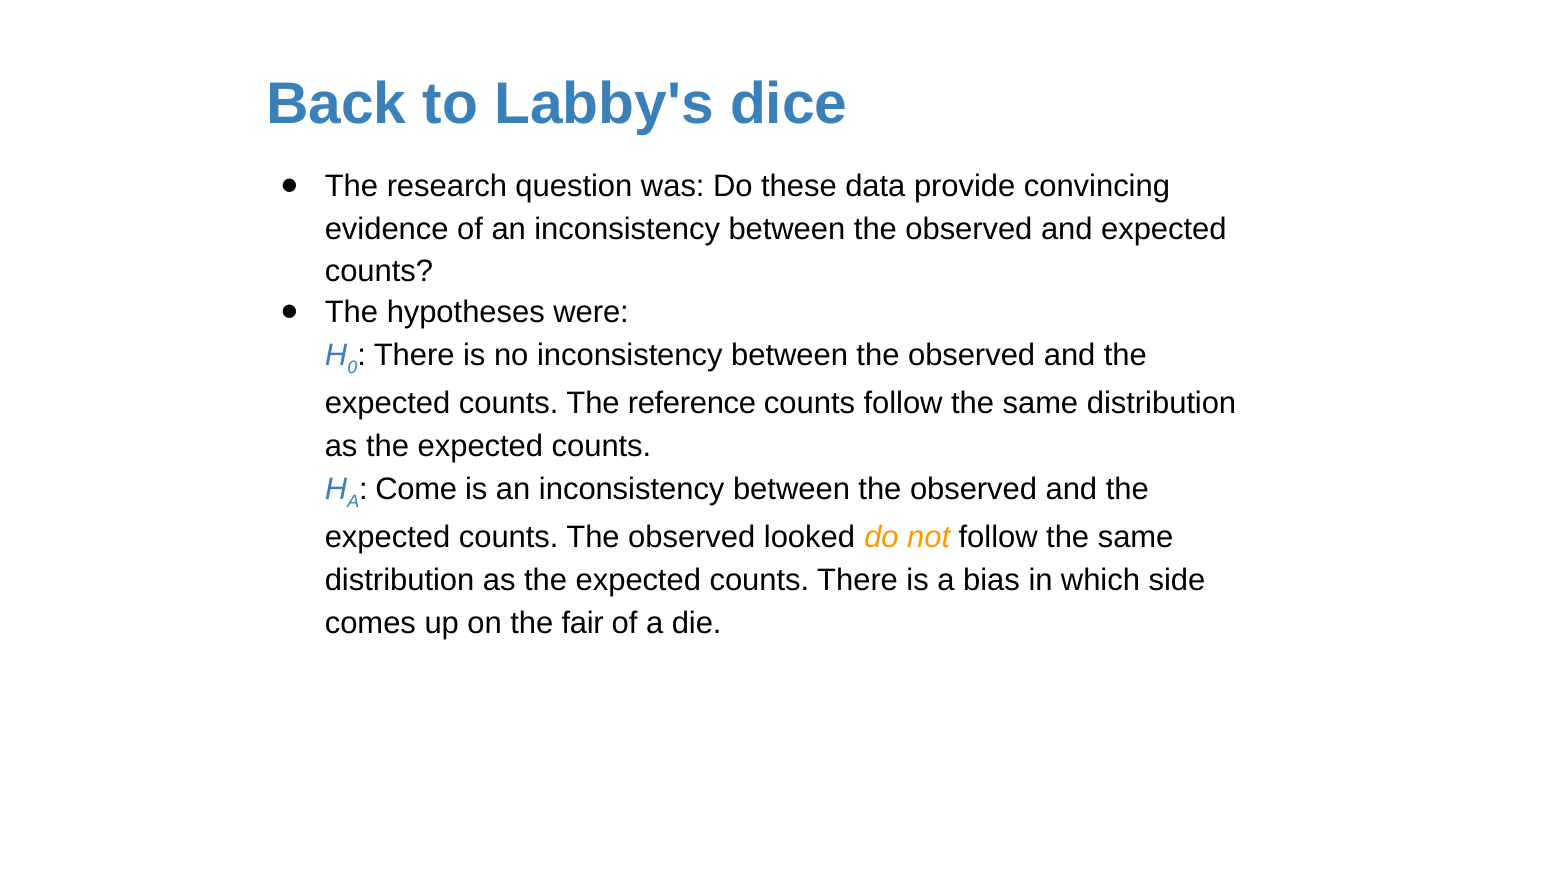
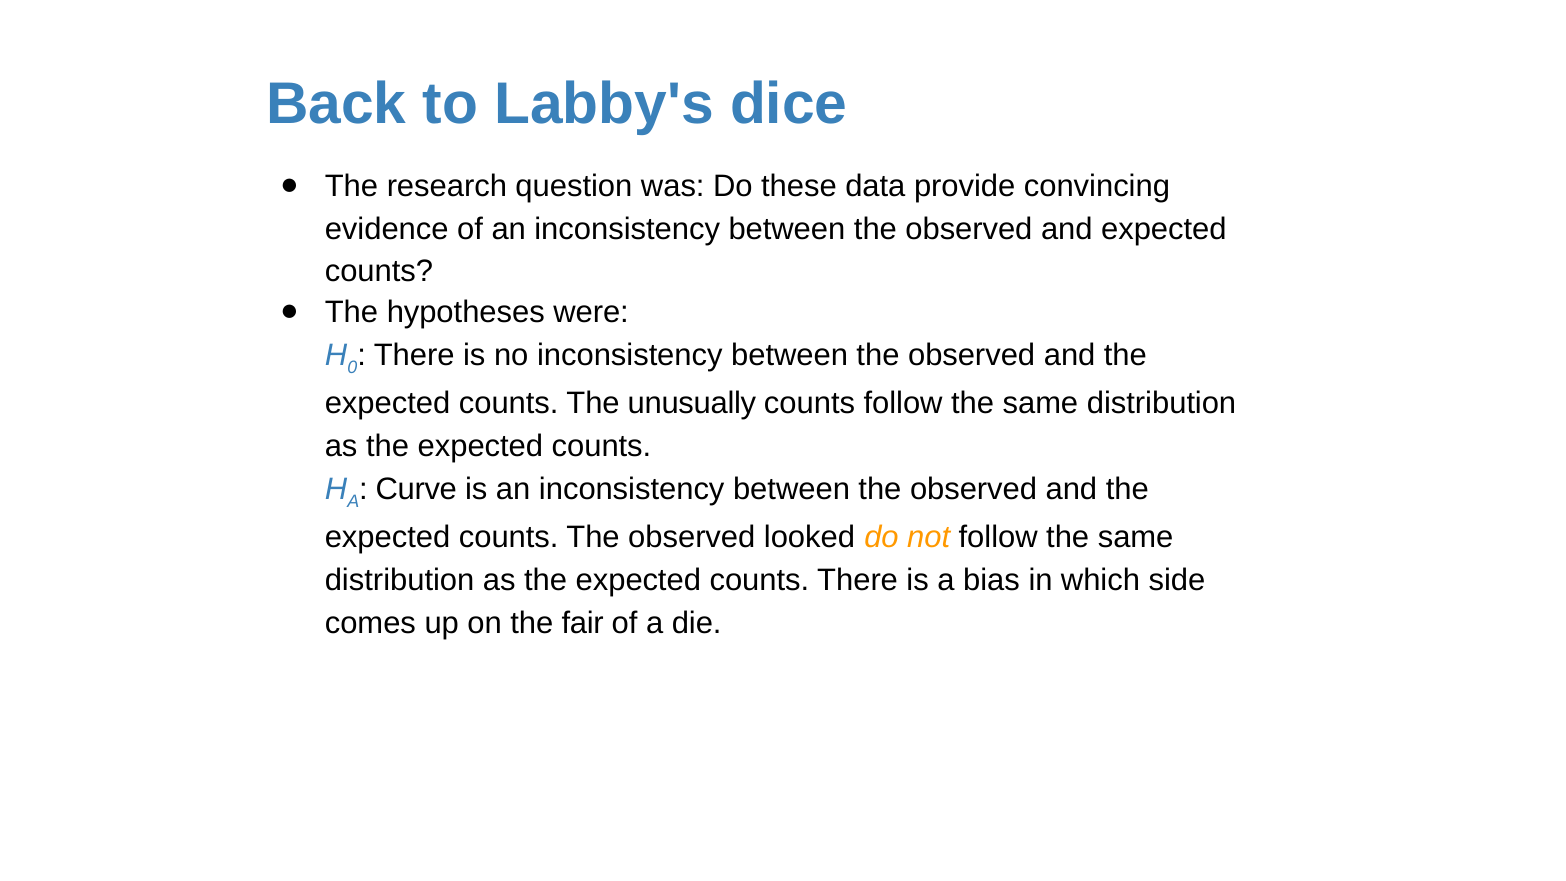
reference: reference -> unusually (692, 403)
Come: Come -> Curve (416, 490)
